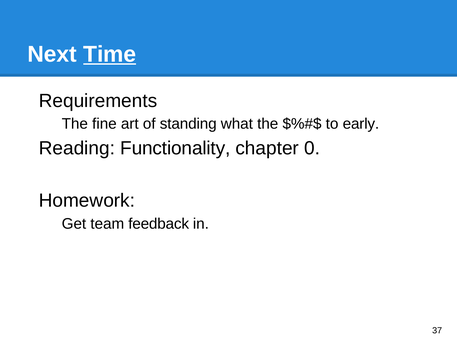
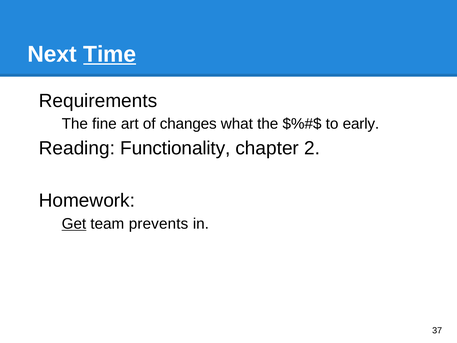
standing: standing -> changes (188, 124)
0: 0 -> 2 (312, 148)
Get underline: none -> present (74, 224)
feedback: feedback -> prevents (159, 224)
